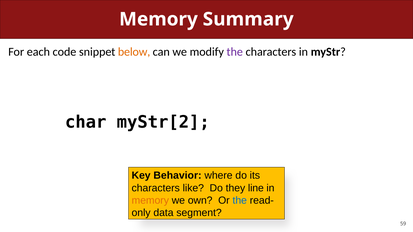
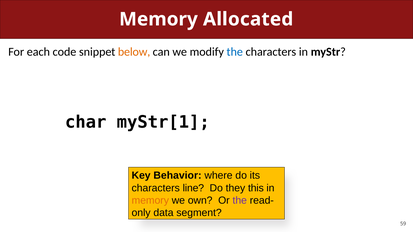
Summary: Summary -> Allocated (248, 19)
the colour: purple -> blue (235, 52)
myStr[2: myStr[2 -> myStr[1 (163, 122)
like: like -> line (193, 188)
line: line -> this (256, 188)
the colour: blue -> purple (240, 201)
